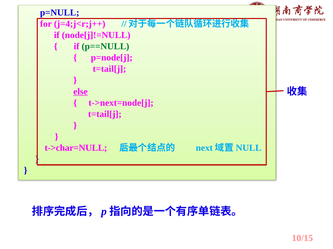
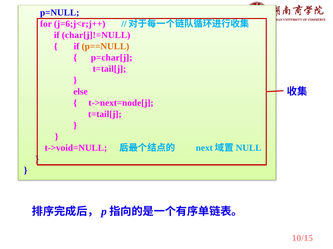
j=4;j<r;j++: j=4;j<r;j++ -> j=6;j<r;j++ (80, 24)
node[j]!=NULL: node[j]!=NULL -> char[j]!=NULL (96, 35)
p==NULL colour: green -> orange (105, 47)
p=node[j: p=node[j -> p=char[j (112, 58)
else underline: present -> none (81, 92)
t->char=NULL: t->char=NULL -> t->void=NULL (76, 148)
